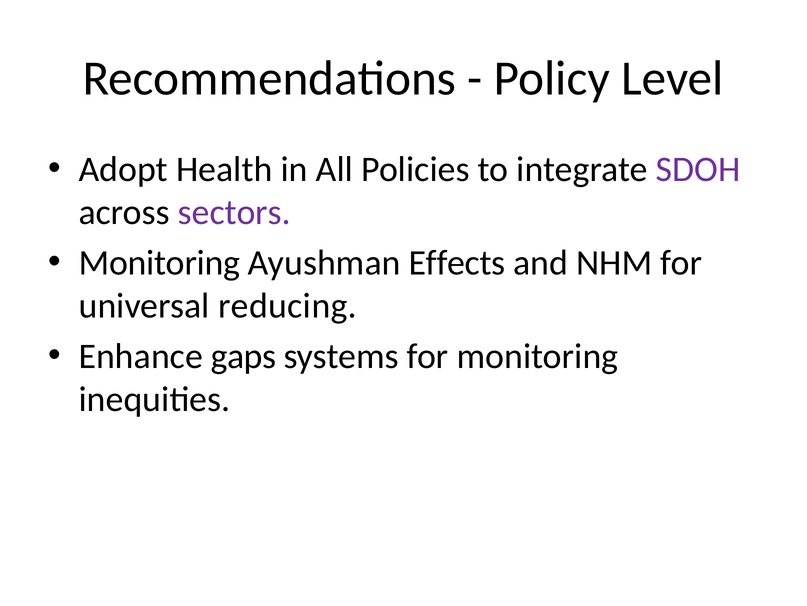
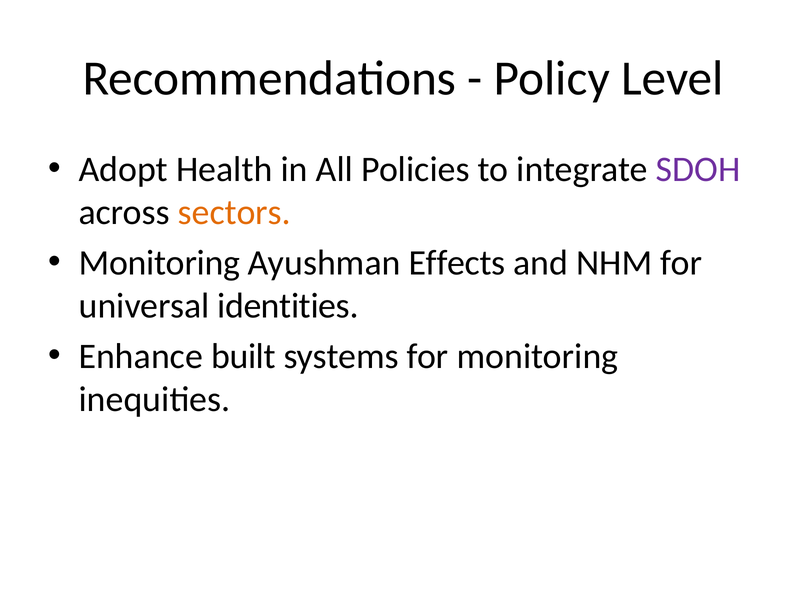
sectors colour: purple -> orange (234, 212)
reducing: reducing -> identities (288, 306)
gaps: gaps -> built (243, 356)
